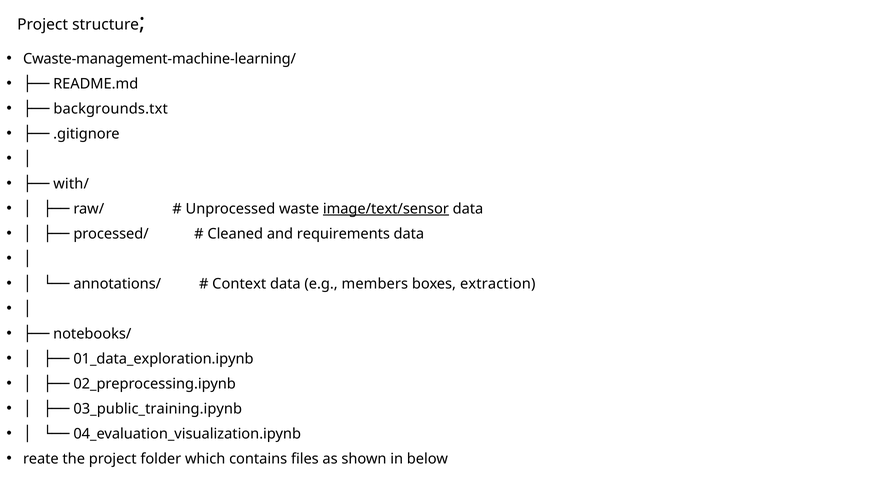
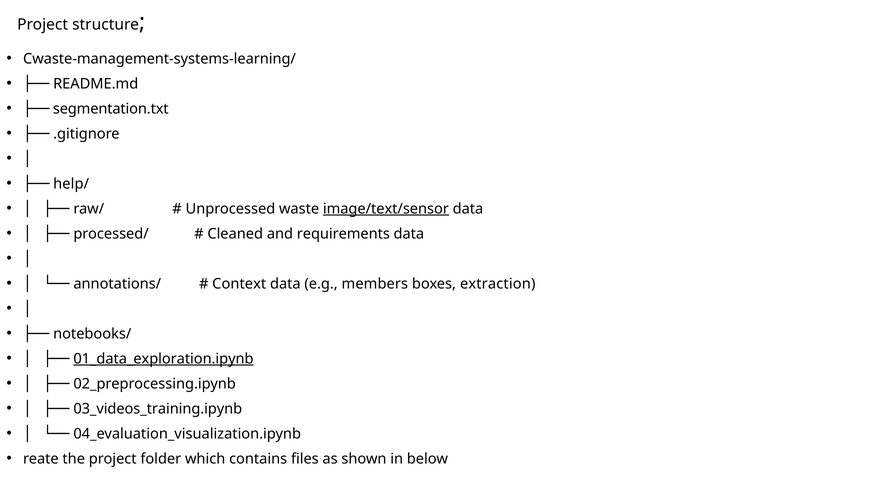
Cwaste-management-machine-learning/: Cwaste-management-machine-learning/ -> Cwaste-management-systems-learning/ (159, 59)
backgrounds.txt: backgrounds.txt -> segmentation.txt (111, 109)
with/: with/ -> help/ (71, 184)
01_data_exploration.ipynb underline: none -> present (163, 358)
03_public_training.ipynb: 03_public_training.ipynb -> 03_videos_training.ipynb (158, 408)
